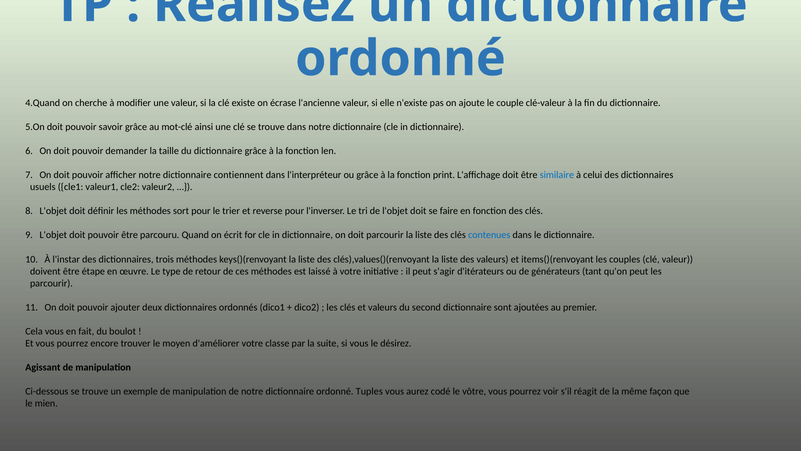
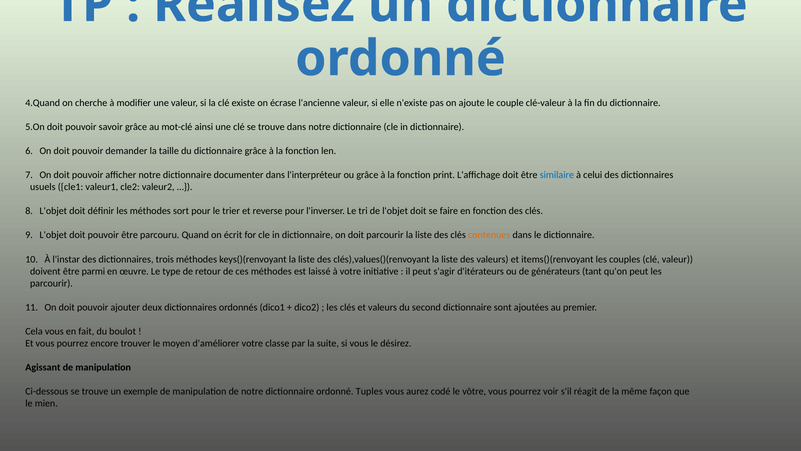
contiennent: contiennent -> documenter (239, 175)
contenues colour: blue -> orange (489, 235)
étape: étape -> parmi (93, 271)
